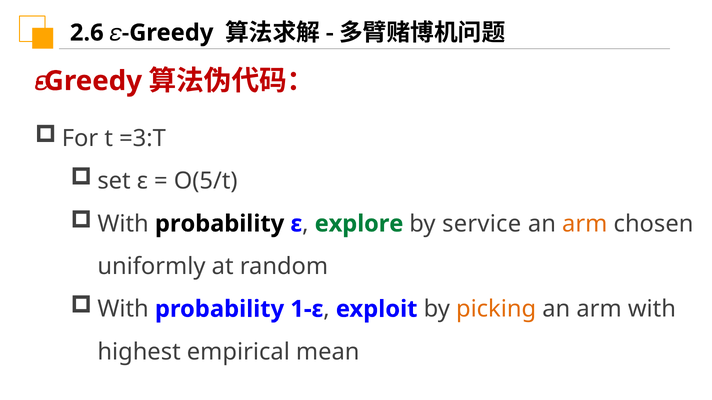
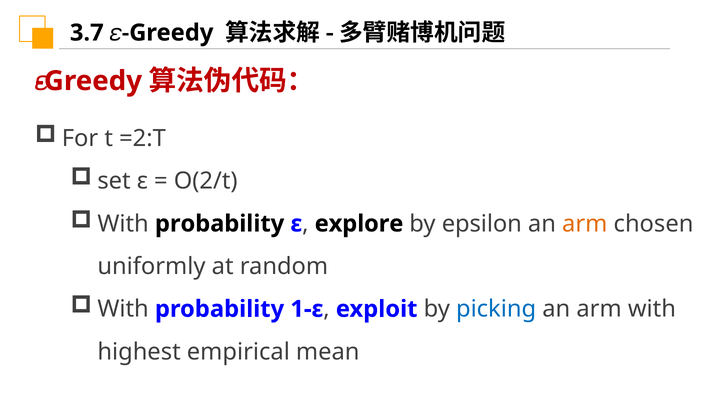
2.6: 2.6 -> 3.7 (87, 33)
=3:T: =3:T -> =2:T (143, 139)
O(5/t: O(5/t -> O(2/t (206, 181)
explore colour: green -> black (359, 224)
service: service -> epsilon (482, 224)
picking colour: orange -> blue (496, 309)
